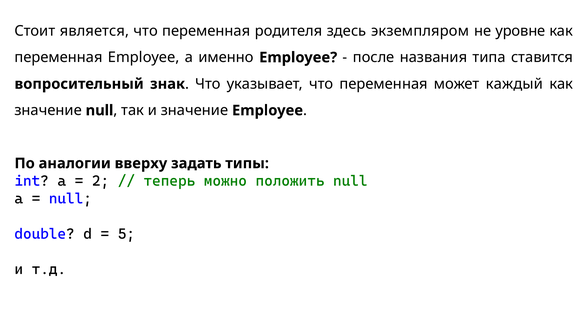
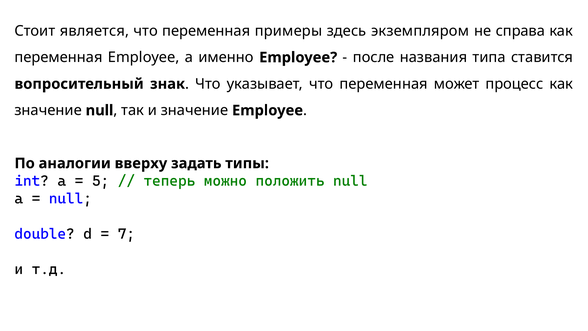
родителя: родителя -> примеры (289, 31)
уровне: уровне -> справа (520, 31)
каждый: каждый -> процесс (514, 84)
2: 2 -> 5 (101, 181)
5: 5 -> 7 (126, 234)
